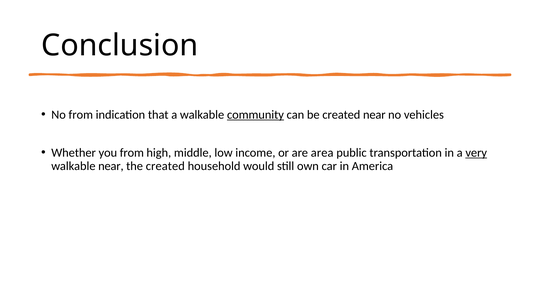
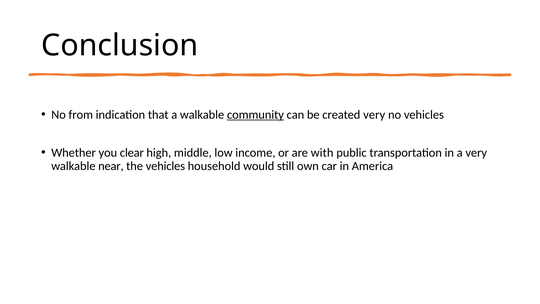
created near: near -> very (374, 115)
you from: from -> clear (132, 152)
area: area -> with (322, 152)
very underline: present -> none (476, 152)
the created: created -> vehicles (165, 166)
